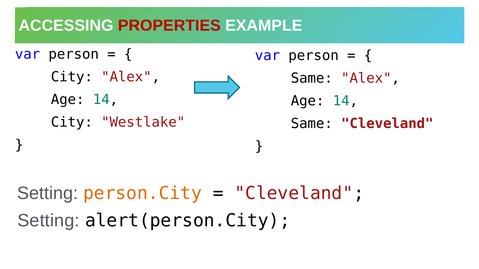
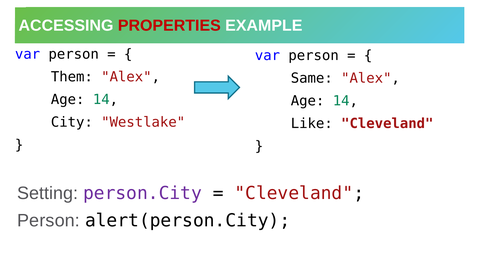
City: City -> Them (72, 77)
Same: Same -> Like (312, 124)
person.City colour: orange -> purple (142, 193)
Setting: Setting -> Person (49, 221)
